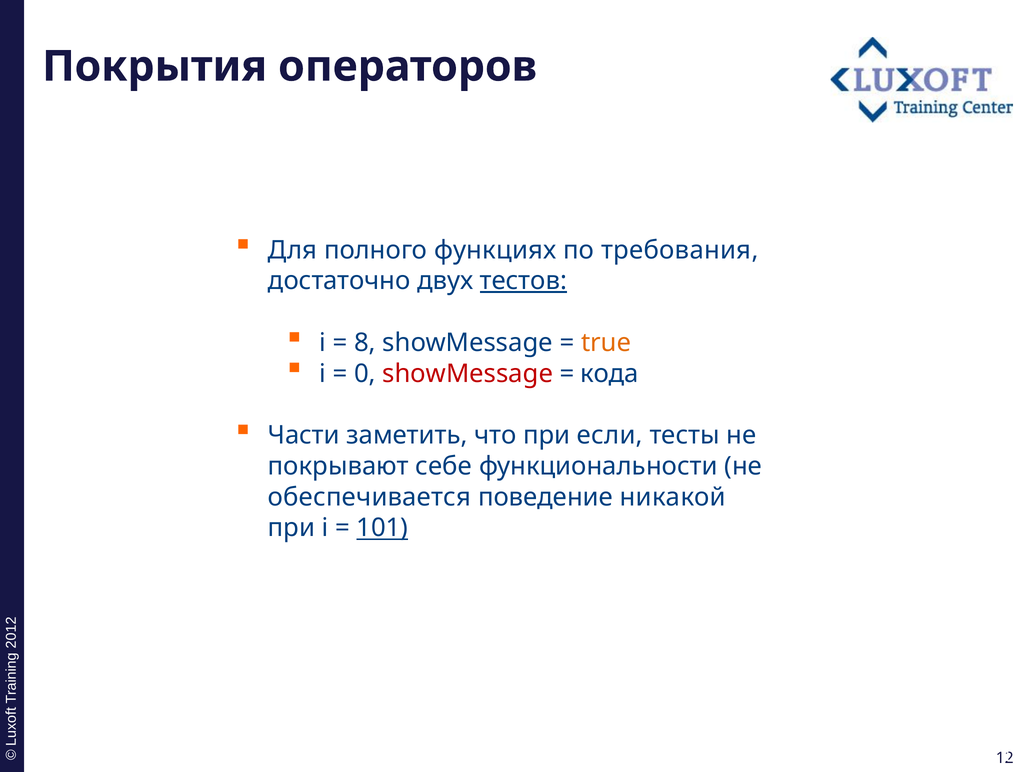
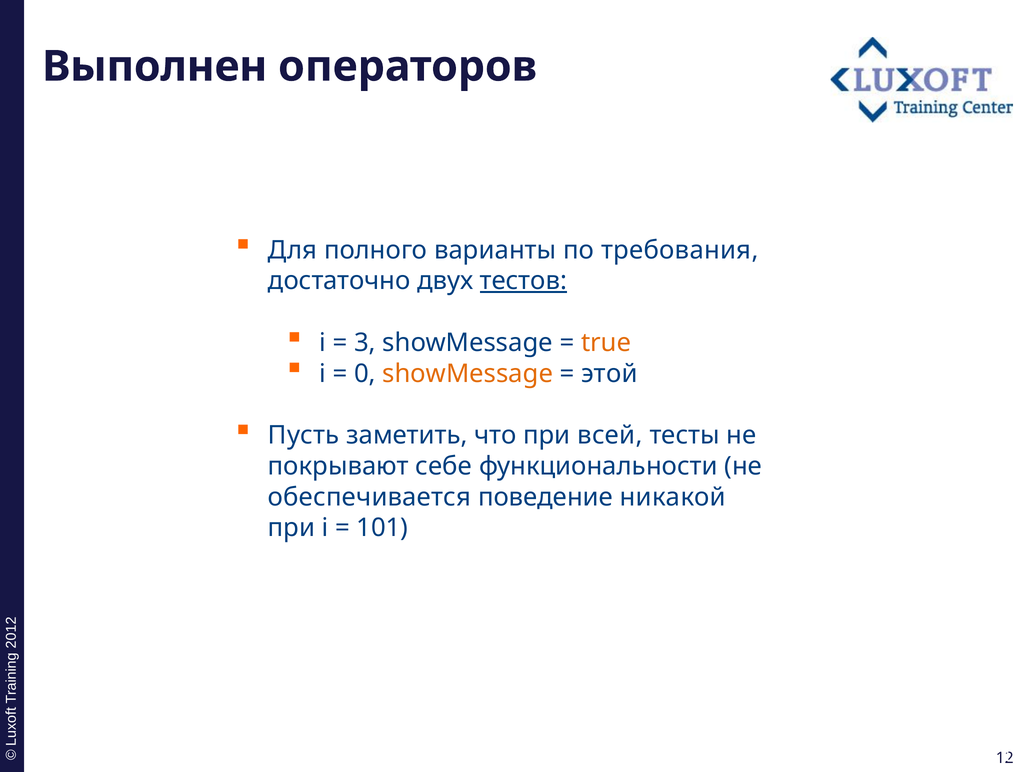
Покрытия: Покрытия -> Выполнен (155, 66)
функциях: функциях -> варианты (495, 250)
8: 8 -> 3 (365, 343)
showMessage colour: red -> orange (468, 373)
кода: кода -> этой (609, 373)
Части: Части -> Пусть (304, 435)
если: если -> всей (610, 435)
101 underline: present -> none (382, 528)
